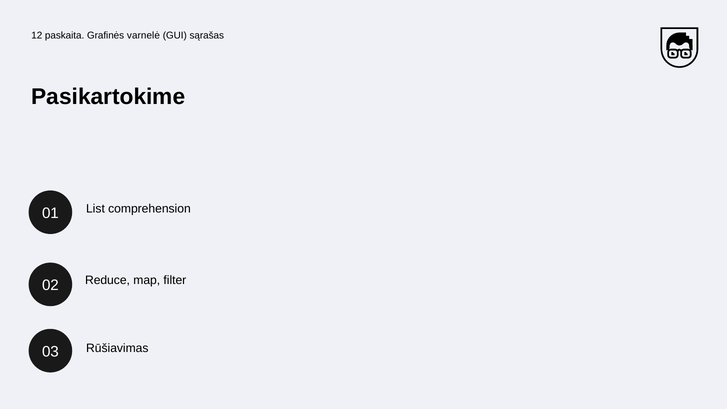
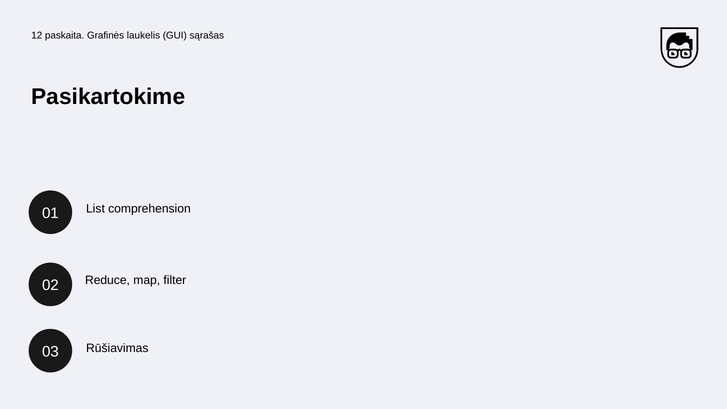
varnelė: varnelė -> laukelis (143, 35)
